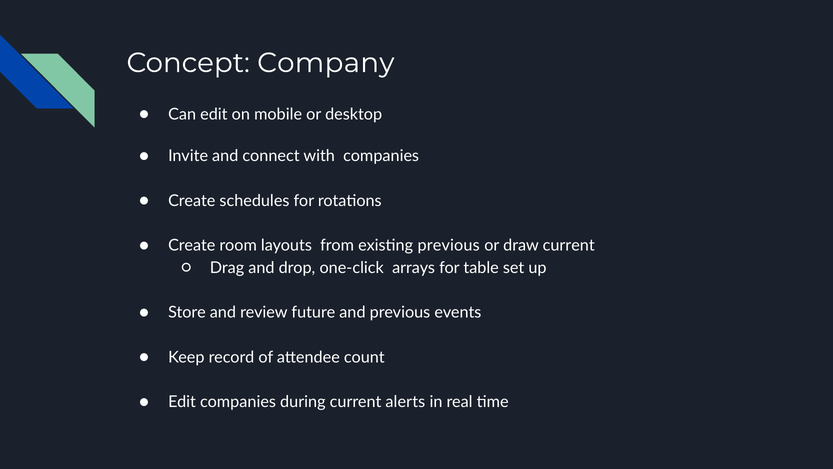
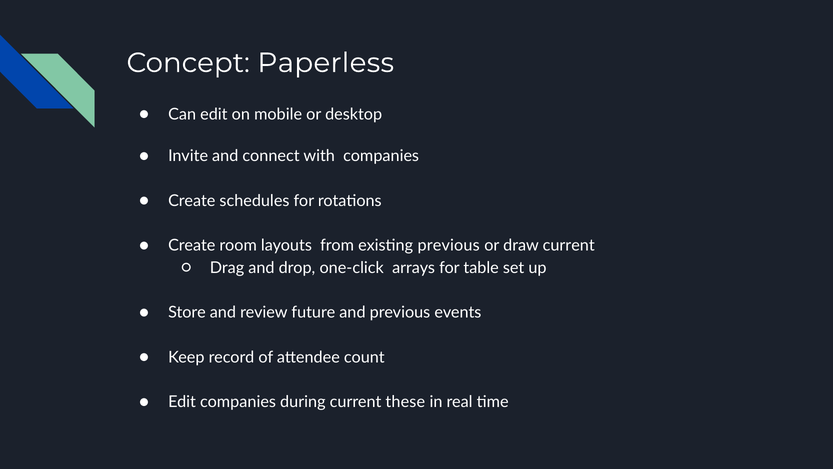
Company: Company -> Paperless (326, 63)
alerts: alerts -> these (405, 402)
